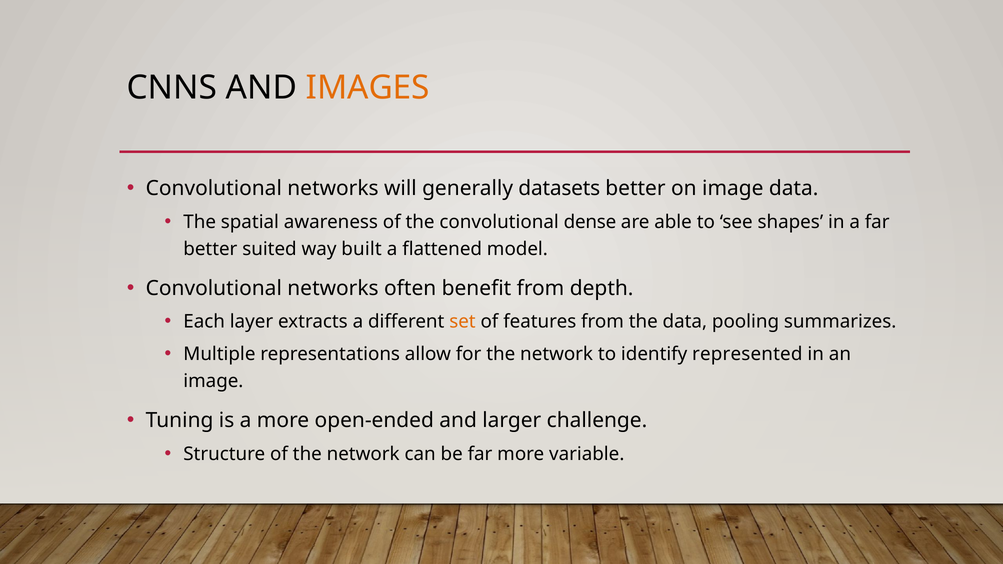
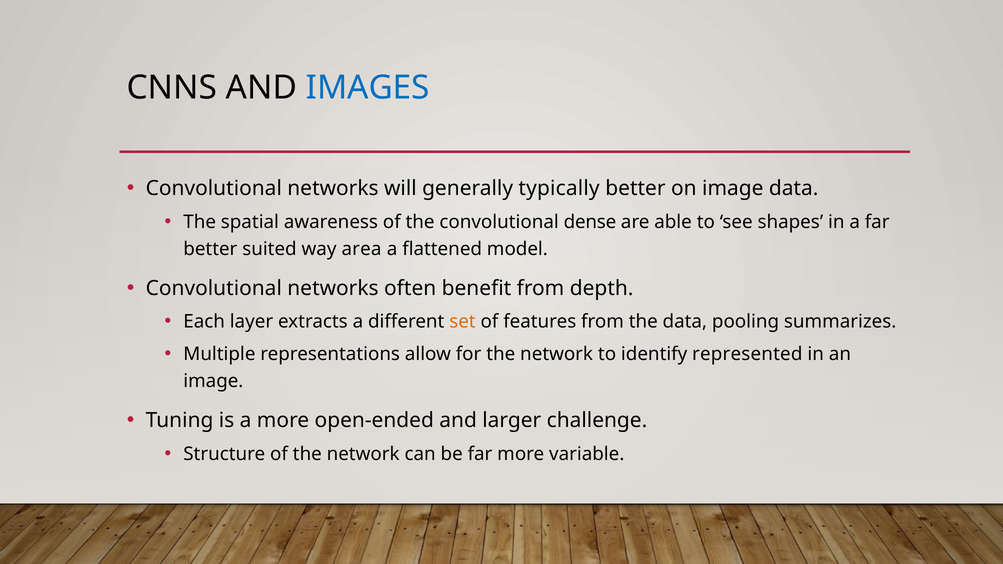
IMAGES colour: orange -> blue (368, 88)
datasets: datasets -> typically (559, 189)
built: built -> area (362, 249)
